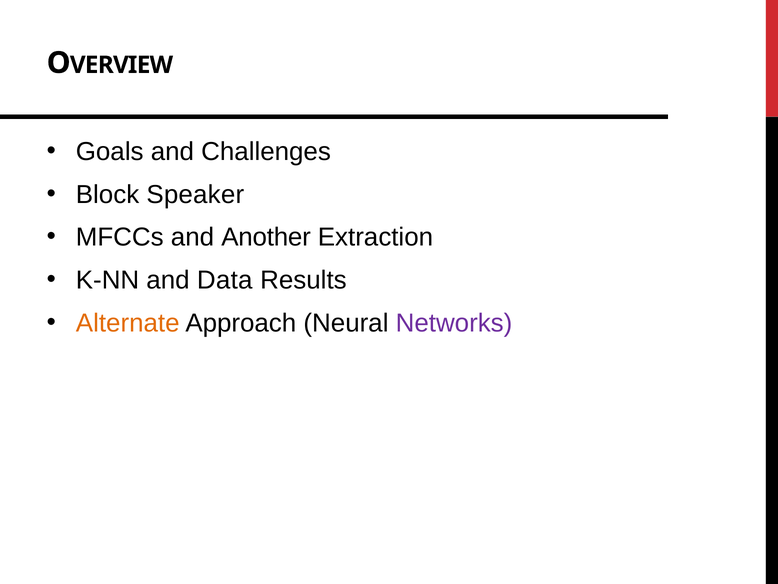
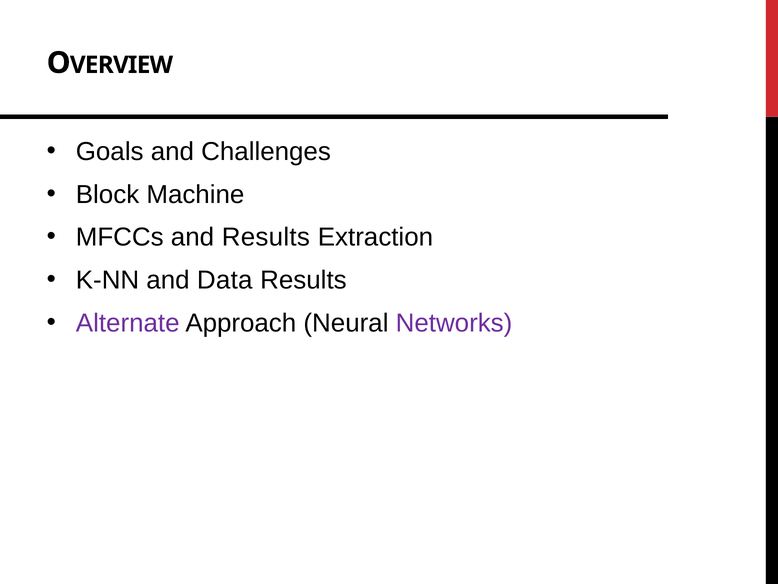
Speaker: Speaker -> Machine (195, 194)
and Another: Another -> Results (266, 237)
Alternate colour: orange -> purple (128, 323)
